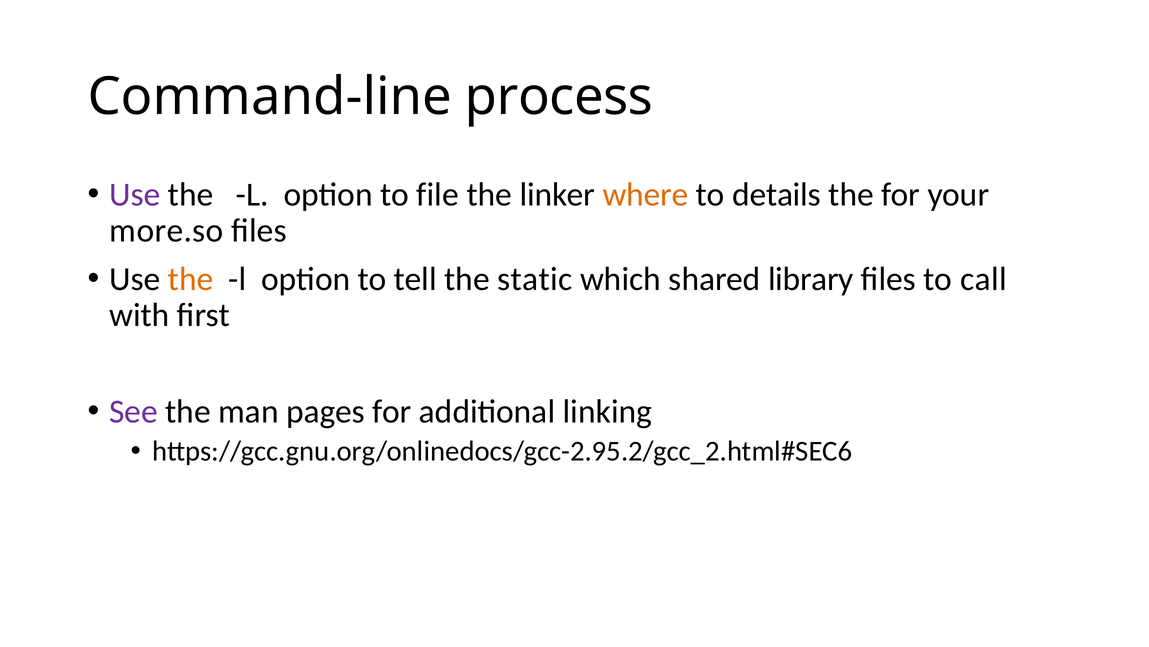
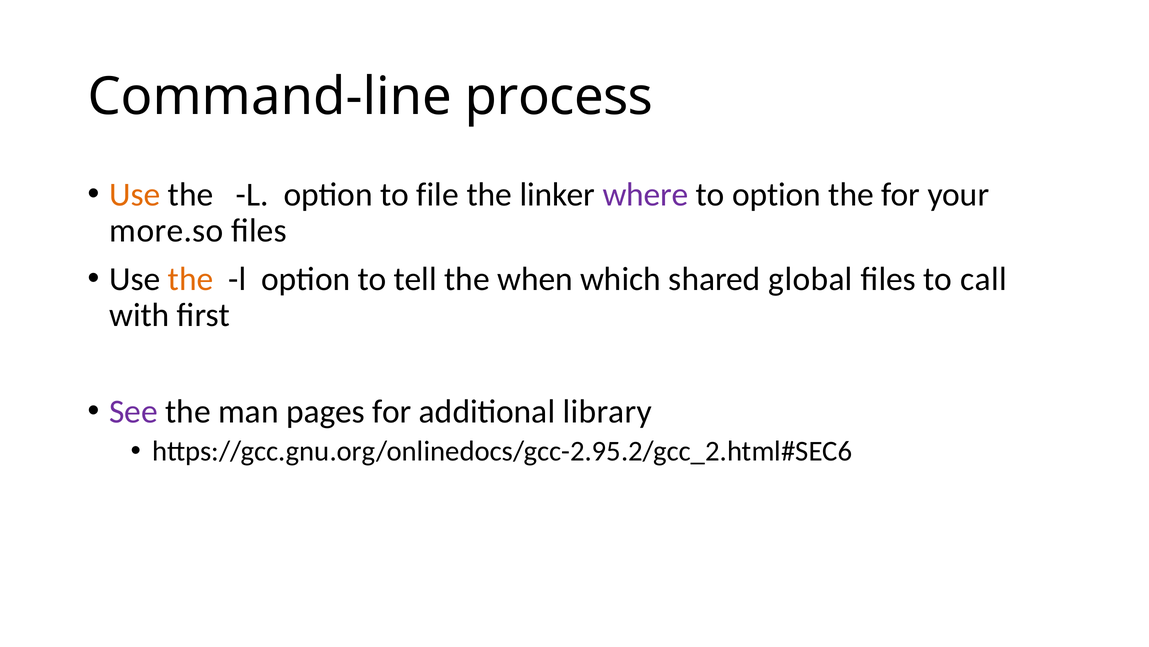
Use colour: purple -> orange (135, 194)
where colour: orange -> purple (646, 194)
to details: details -> option (777, 194)
static: static -> when (535, 279)
library: library -> global (811, 279)
linking: linking -> library (607, 411)
